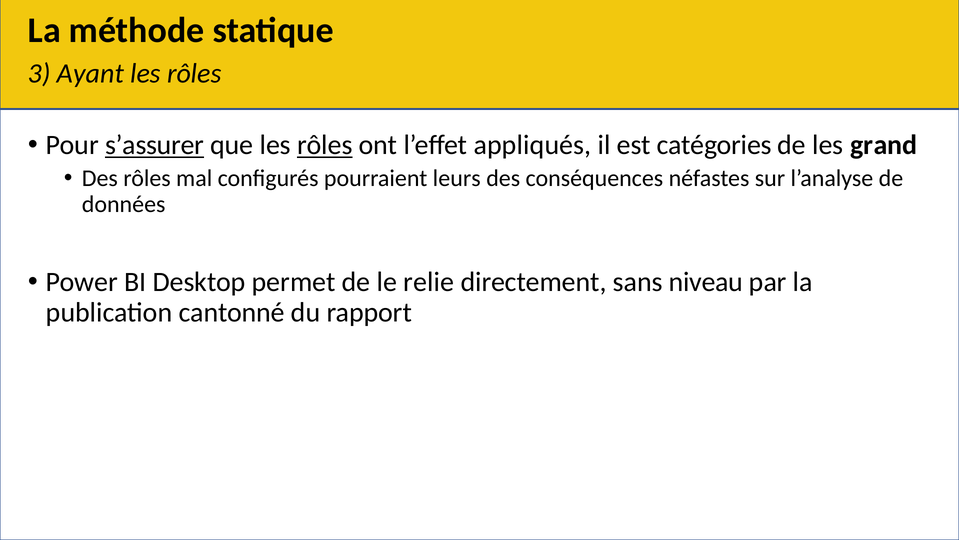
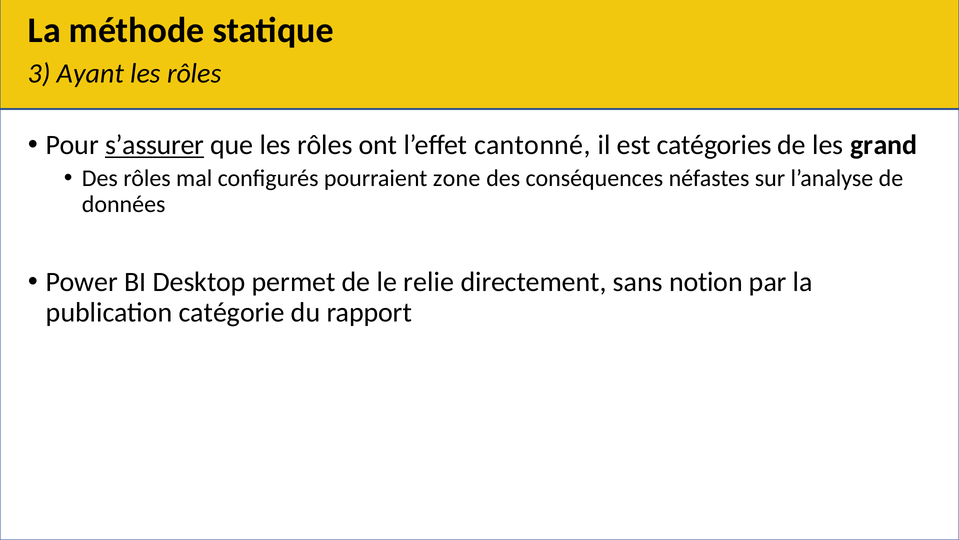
rôles underline: present -> none (325, 145)
appliqués: appliqués -> cantonné (532, 145)
leurs: leurs -> zone (457, 178)
niveau: niveau -> notion (706, 282)
cantonné: cantonné -> catégorie (232, 312)
